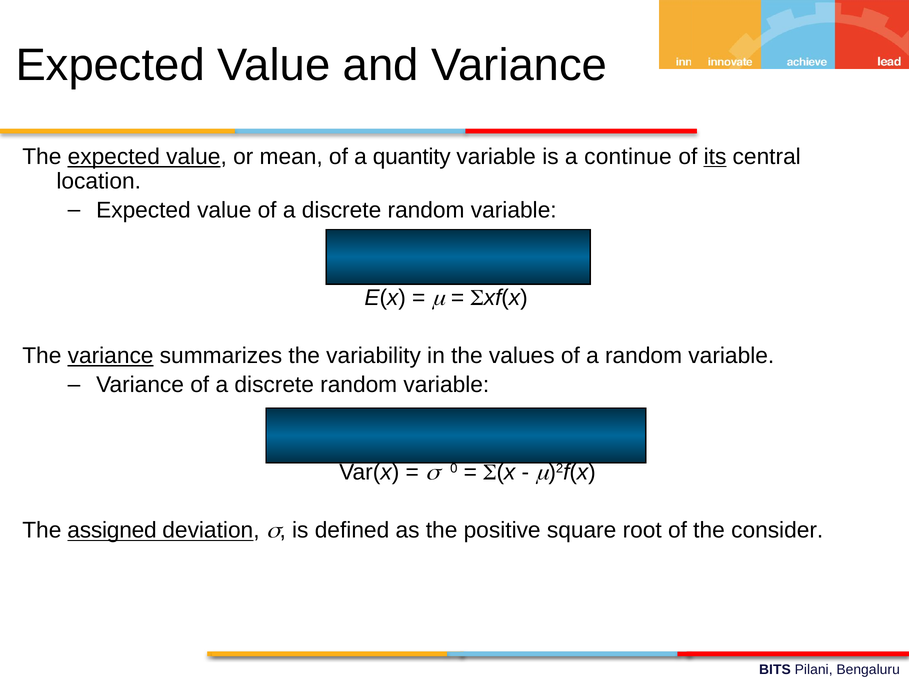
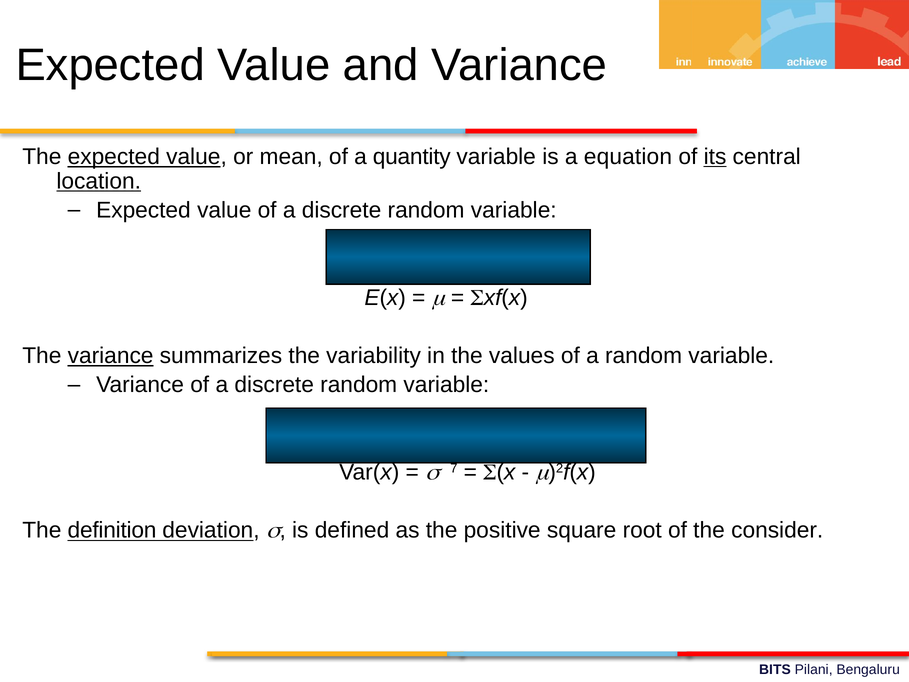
continue: continue -> equation (628, 157)
location underline: none -> present (99, 181)
0: 0 -> 7 (454, 468)
assigned: assigned -> definition (112, 530)
